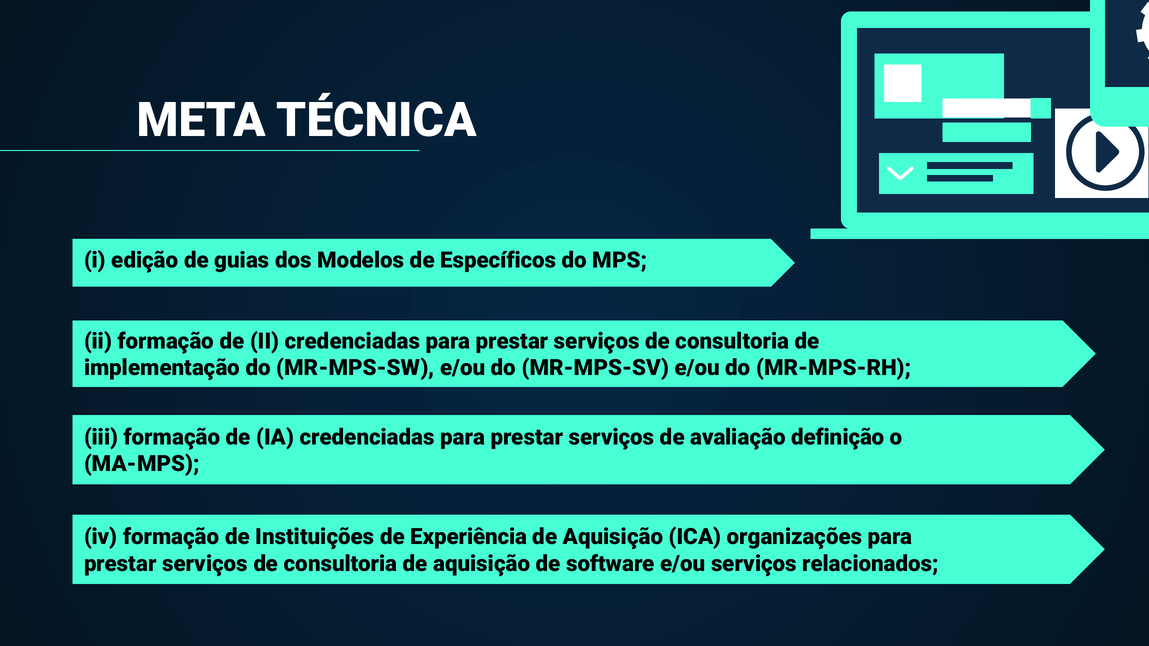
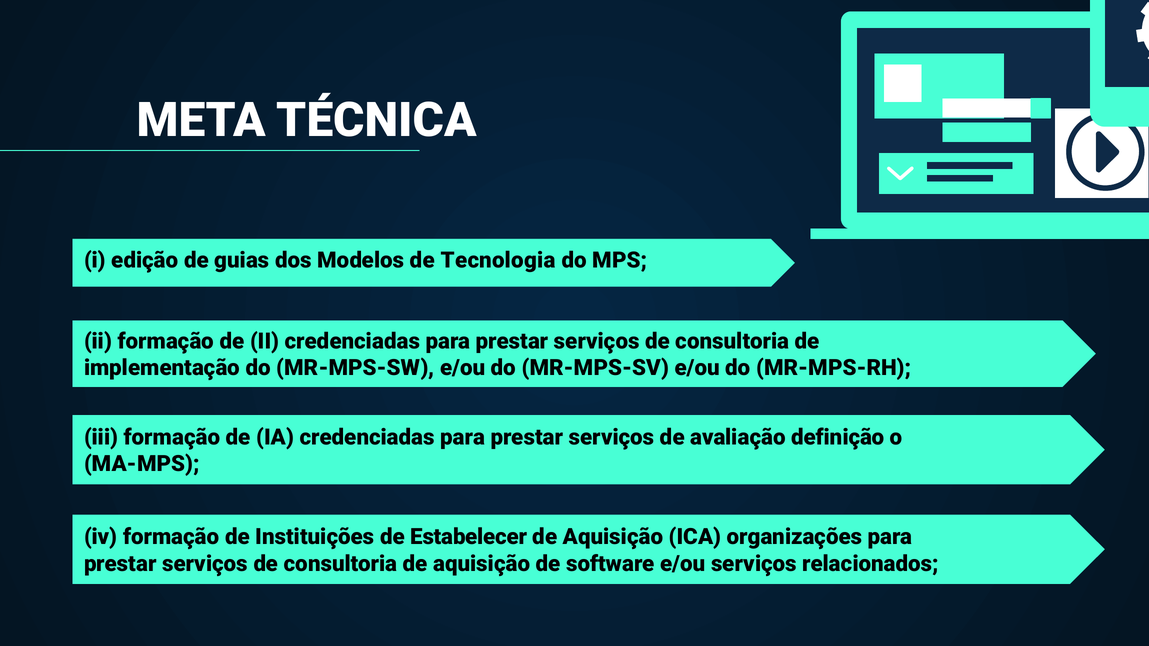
Específicos: Específicos -> Tecnologia (498, 261)
Experiência: Experiência -> Estabelecer (469, 537)
